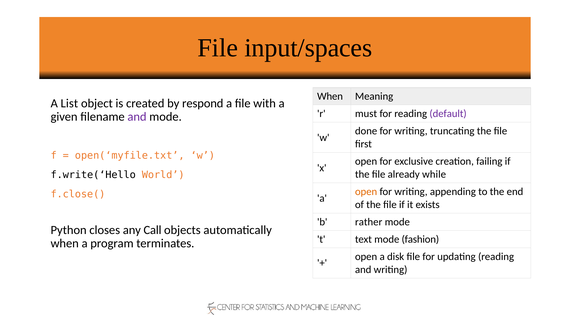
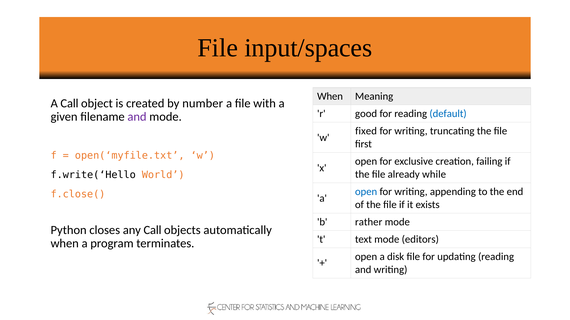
A List: List -> Call (69, 104)
respond: respond -> number (203, 104)
must: must -> good (366, 114)
default colour: purple -> blue (448, 114)
done: done -> fixed (366, 131)
open colour: orange -> blue (366, 192)
fashion: fashion -> editors (420, 240)
